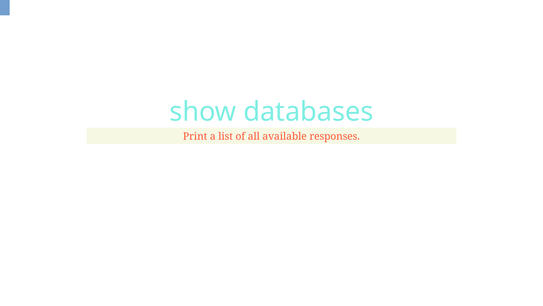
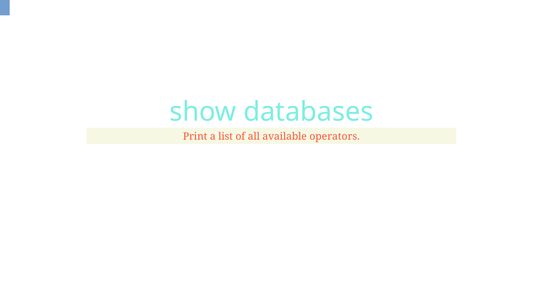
responses: responses -> operators (335, 136)
